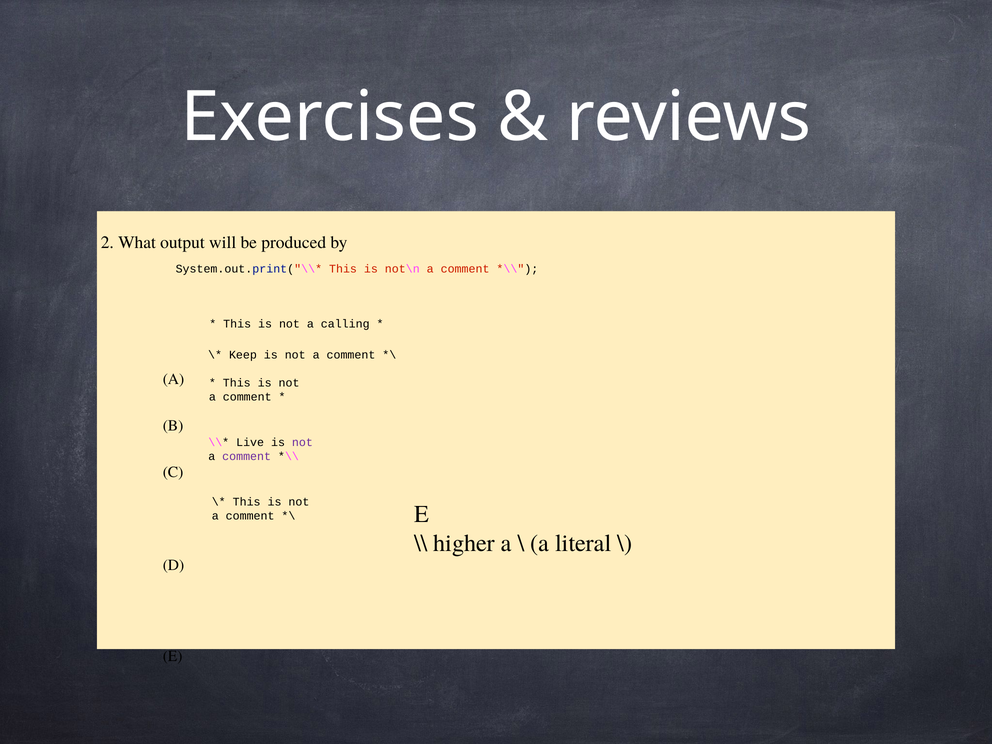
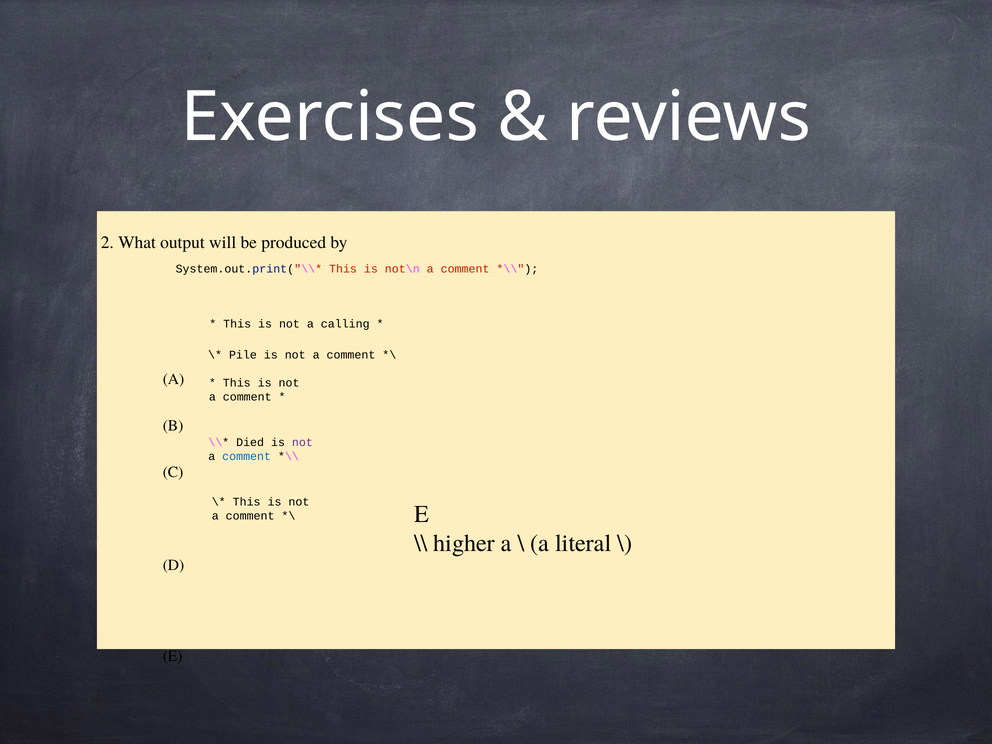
Keep: Keep -> Pile (243, 355)
Live: Live -> Died (250, 442)
comment colour: purple -> blue (247, 456)
